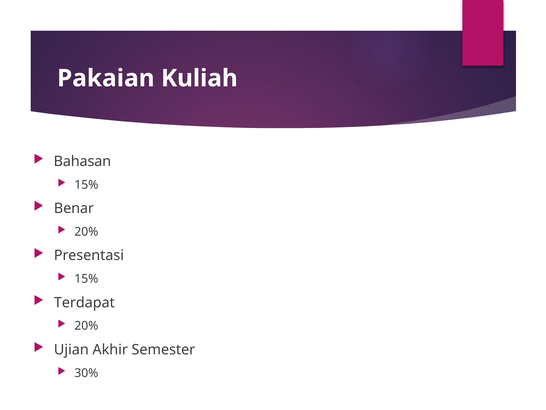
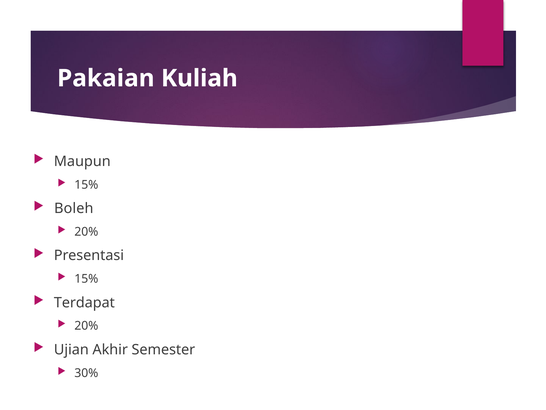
Bahasan: Bahasan -> Maupun (82, 161)
Benar: Benar -> Boleh (74, 208)
